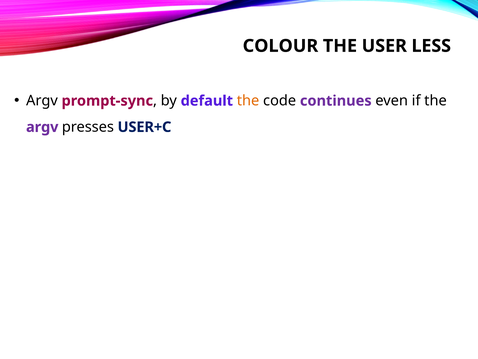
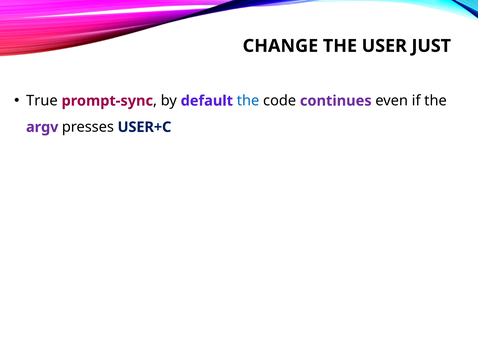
COLOUR: COLOUR -> CHANGE (280, 46)
LESS: LESS -> JUST (431, 46)
Argv: Argv -> True (42, 101)
the colour: orange -> blue (248, 101)
